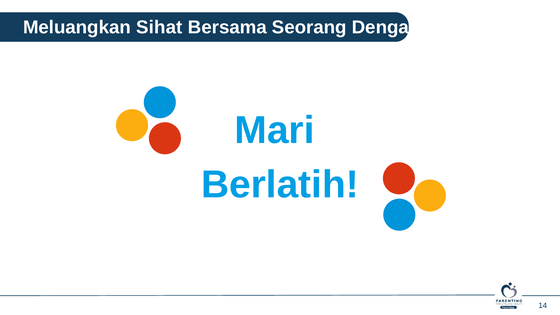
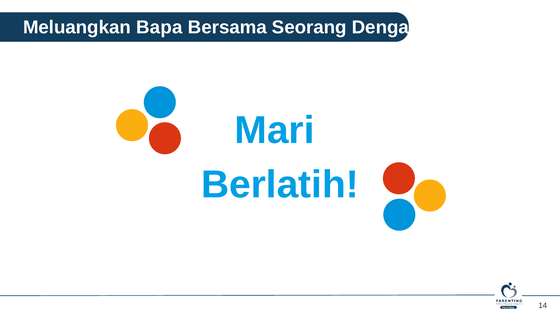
Sihat: Sihat -> Bapa (159, 27)
